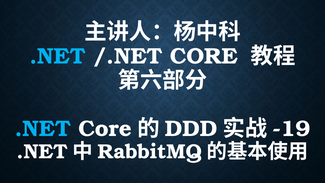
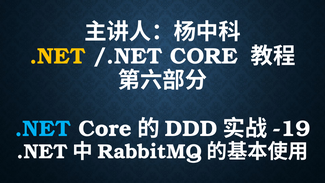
.NET colour: light blue -> yellow (58, 56)
